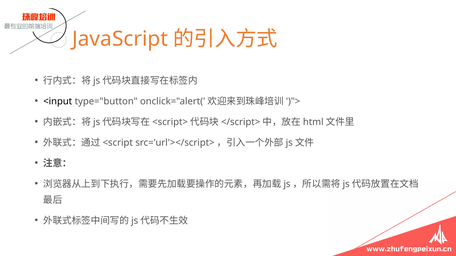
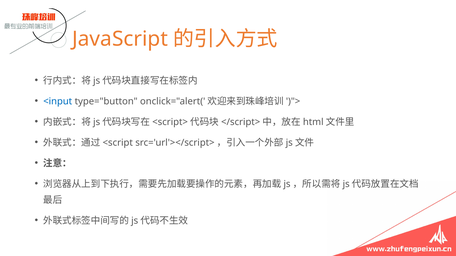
<input colour: black -> blue (58, 102)
